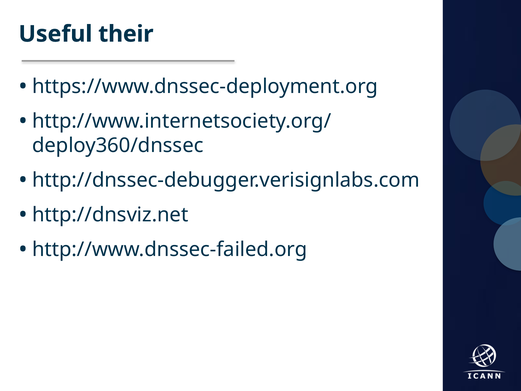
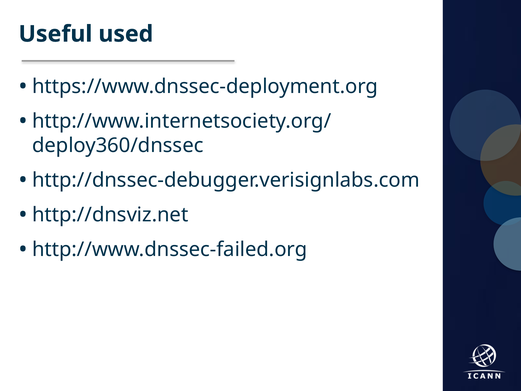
their: their -> used (126, 34)
